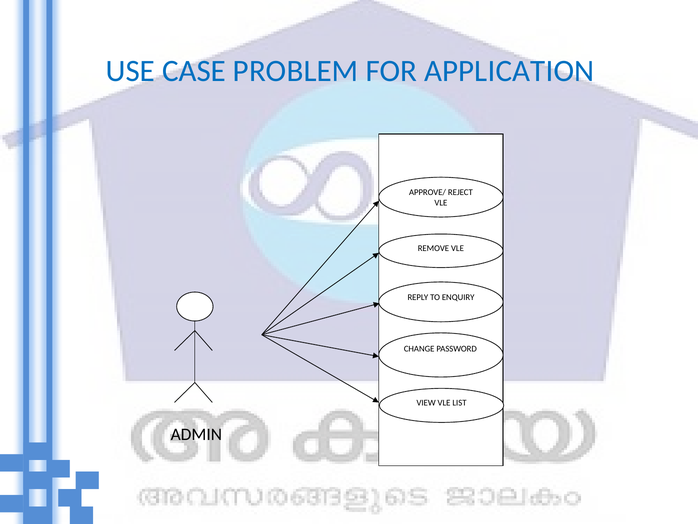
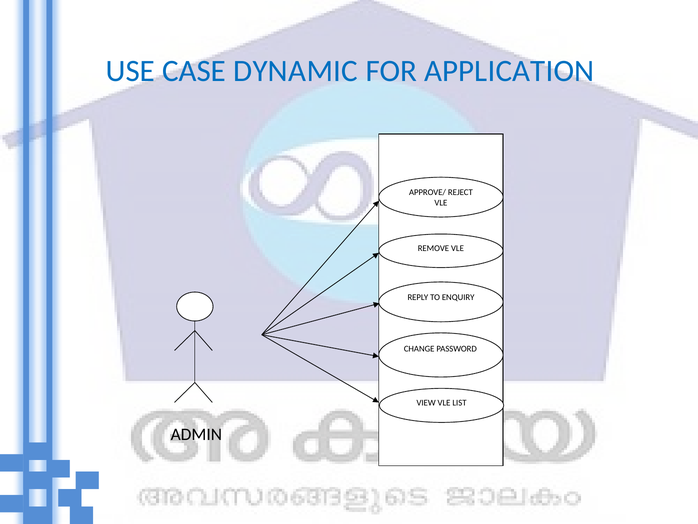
PROBLEM: PROBLEM -> DYNAMIC (296, 71)
